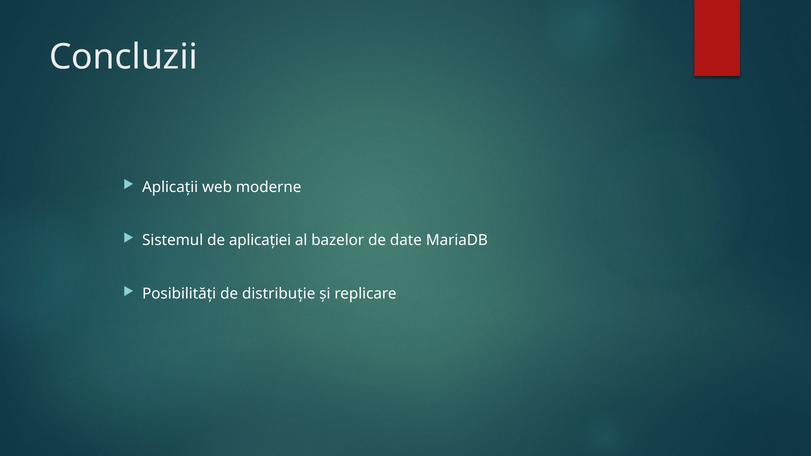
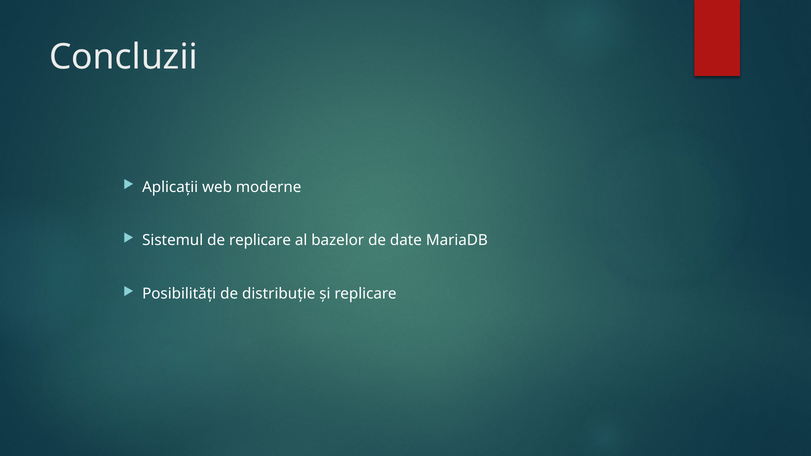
de aplicației: aplicației -> replicare (260, 240)
